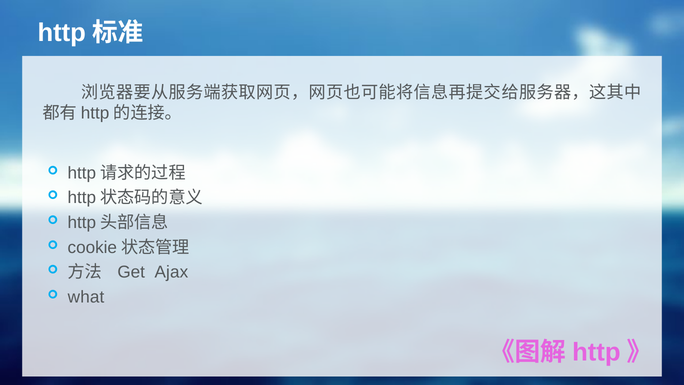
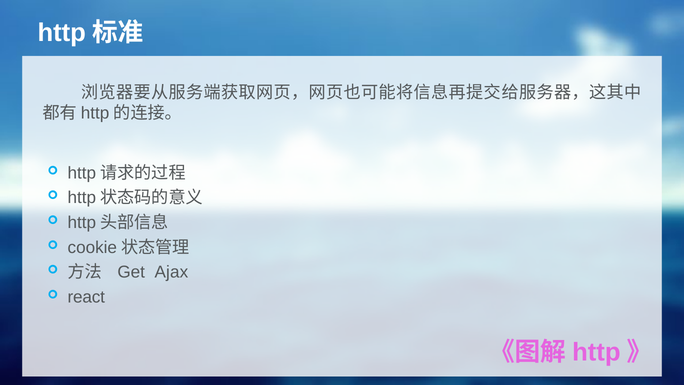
what: what -> react (86, 297)
